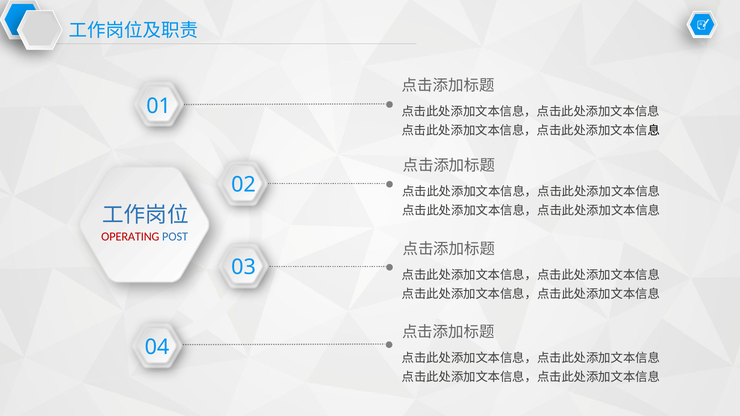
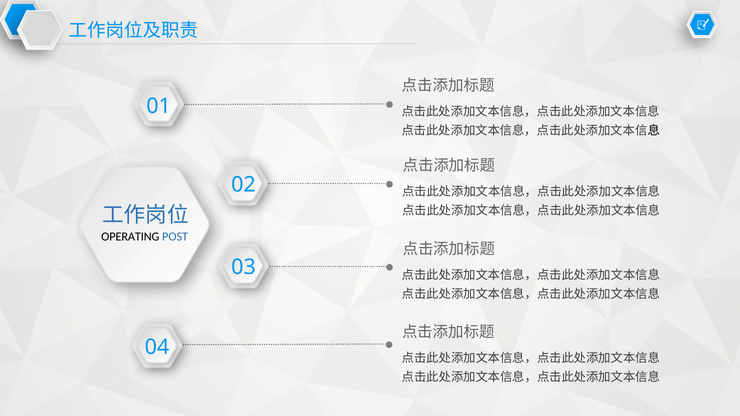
OPERATING colour: red -> black (130, 237)
